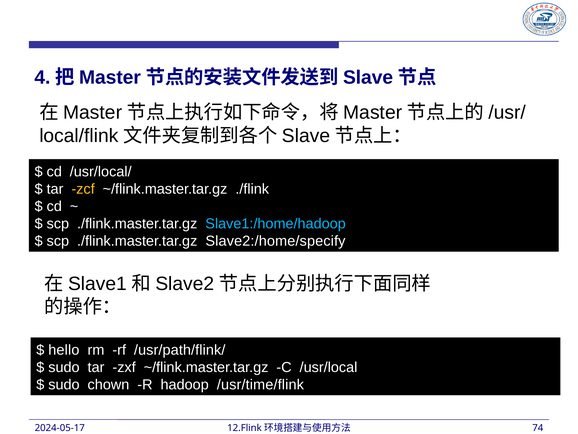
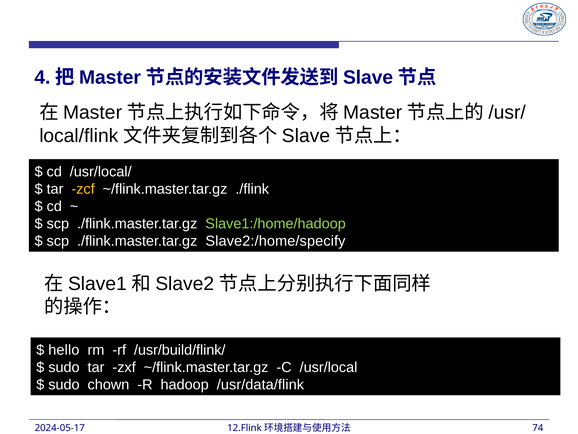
Slave1:/home/hadoop colour: light blue -> light green (276, 223)
/usr/path/flink/: /usr/path/flink/ -> /usr/build/flink/ (180, 350)
/usr/time/flink: /usr/time/flink -> /usr/data/flink (260, 384)
